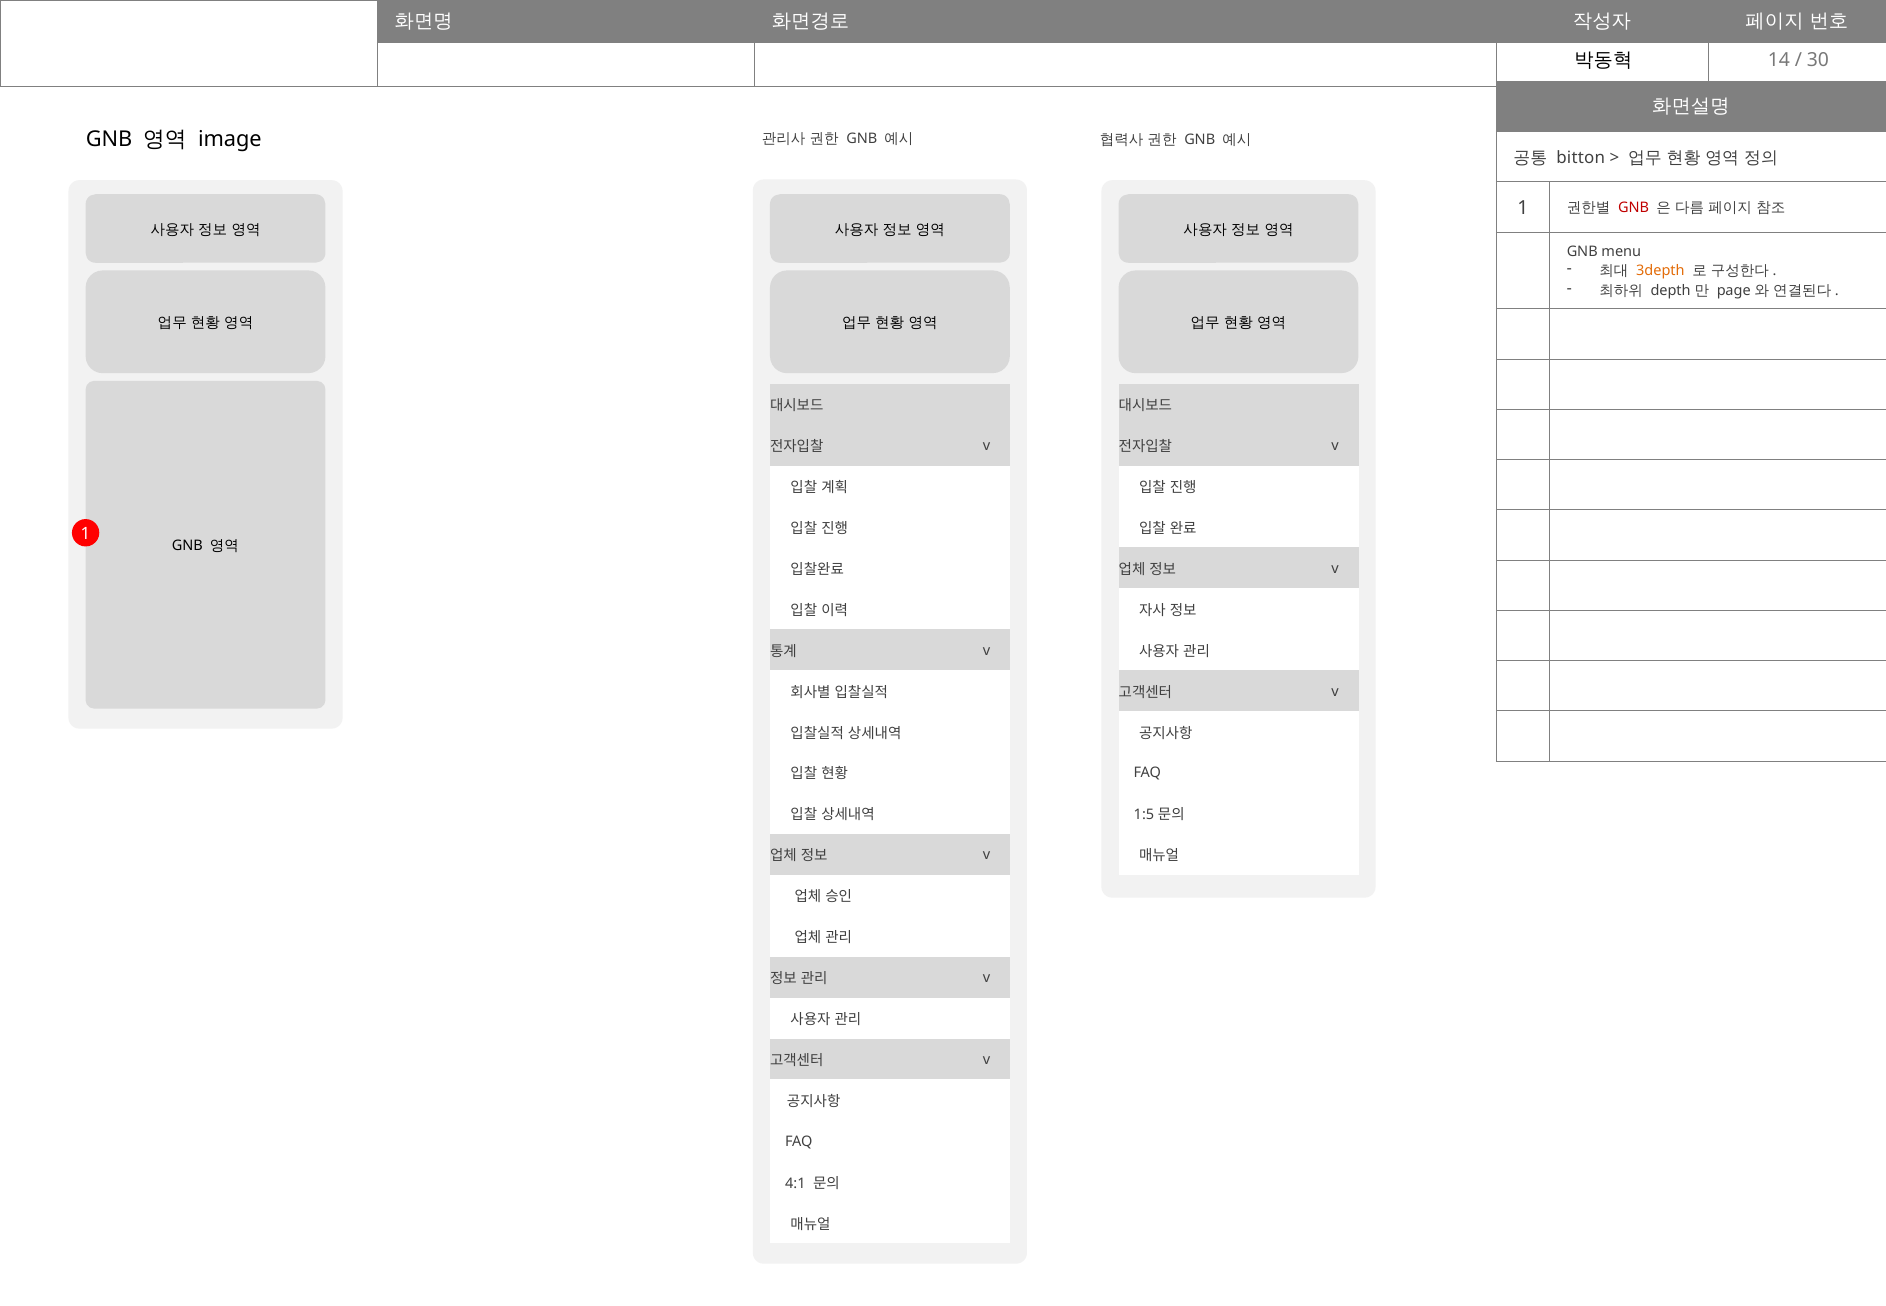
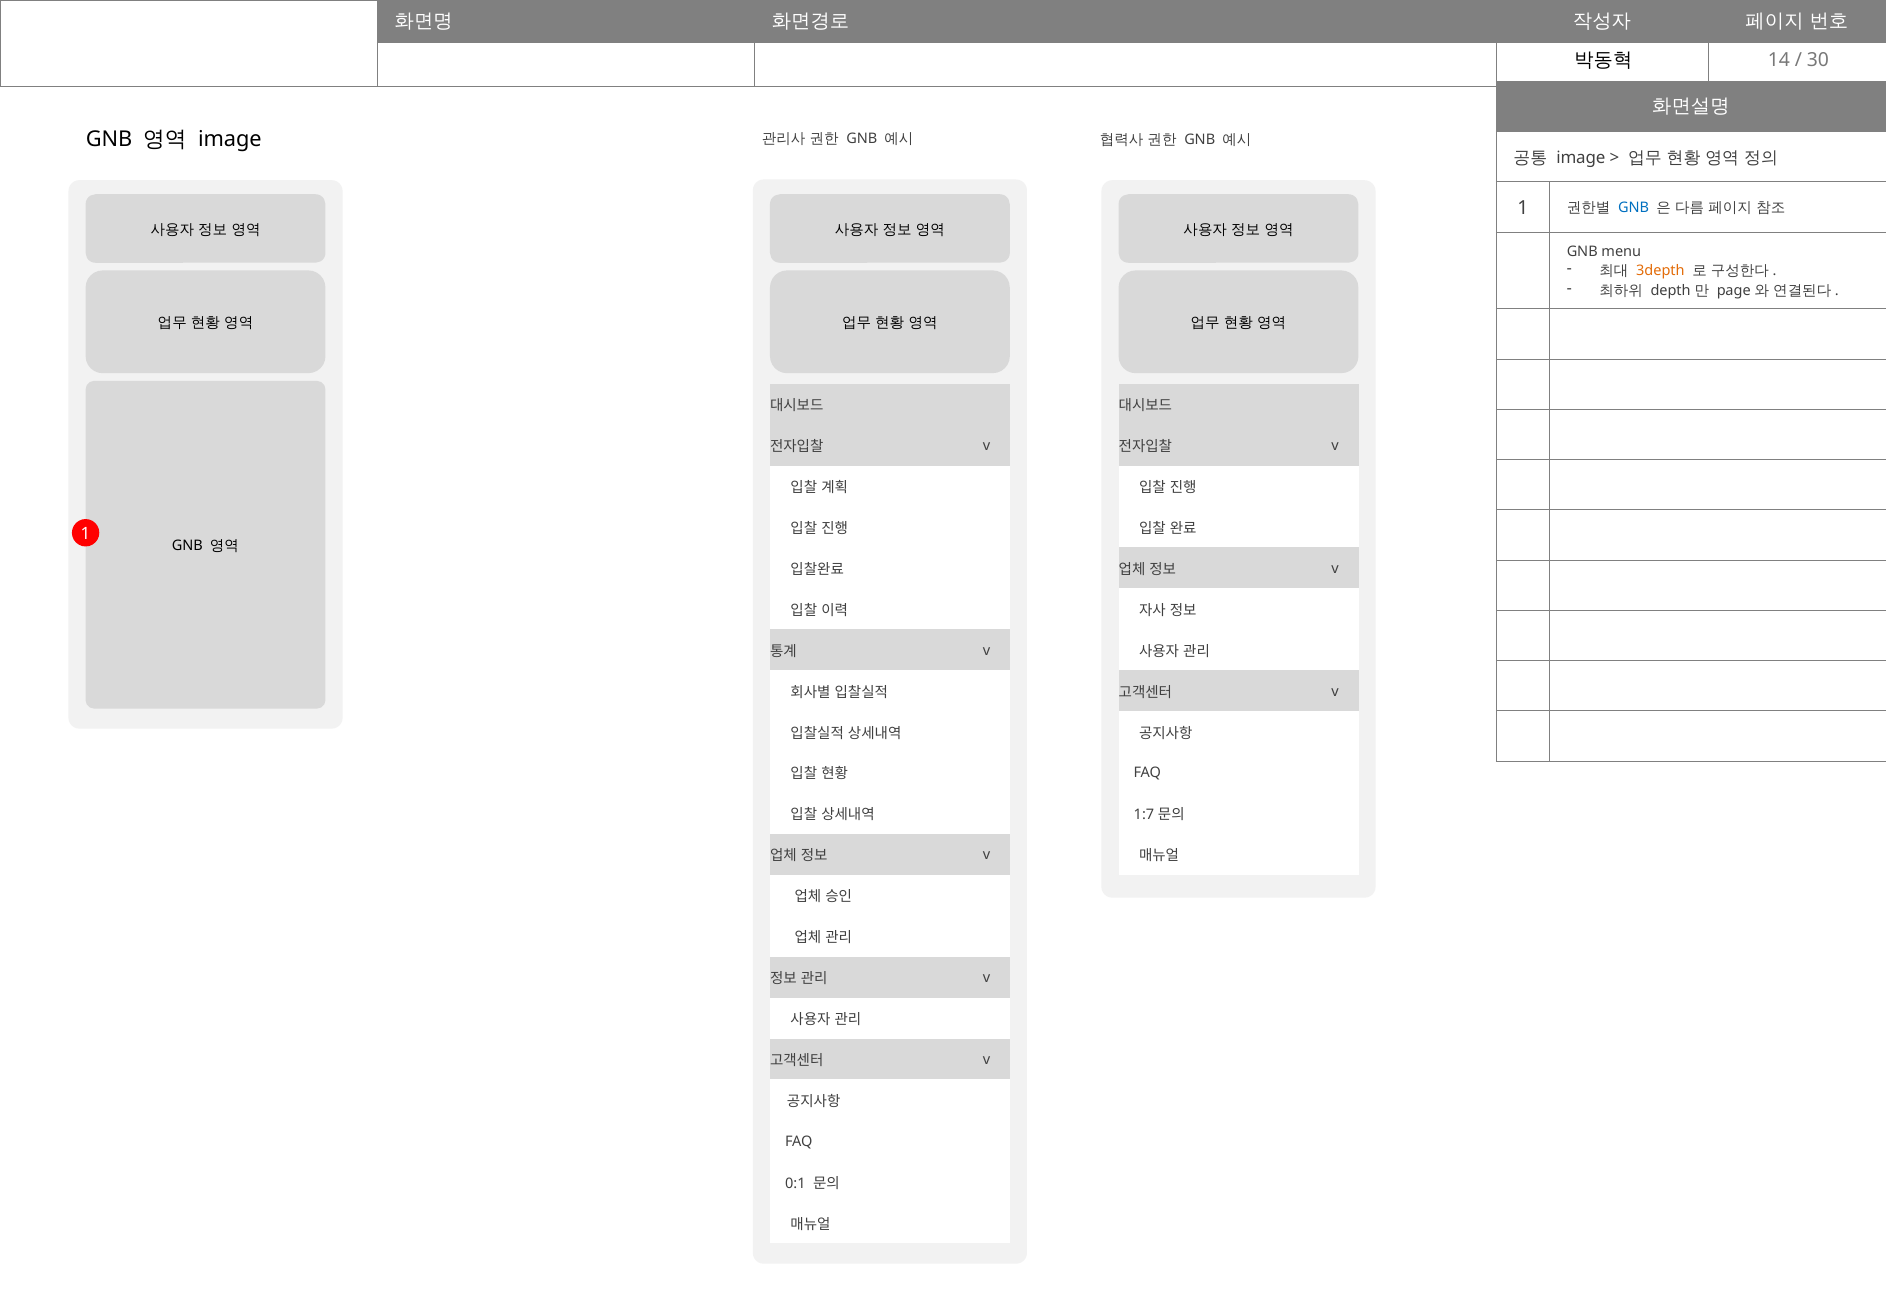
bitton: bitton -> image (1581, 157)
GNB colour: red -> blue (1633, 207)
1:5: 1:5 -> 1:7 (1144, 815)
4:1: 4:1 -> 0:1 (795, 1183)
